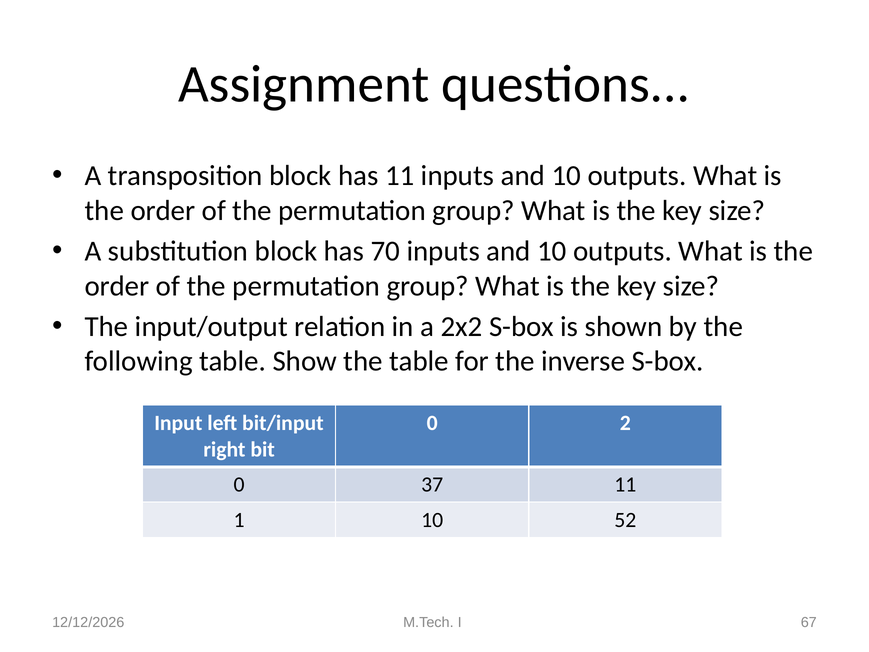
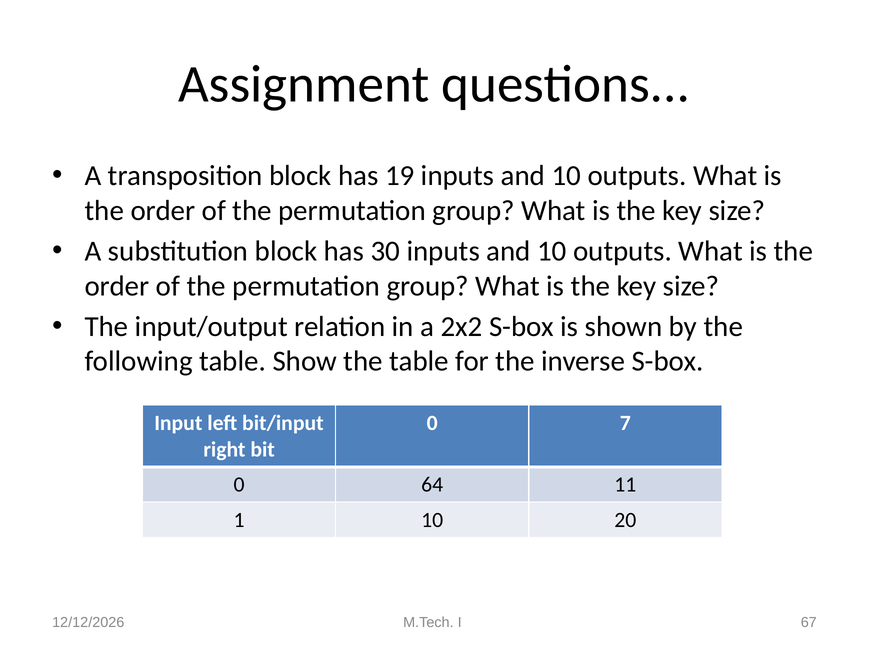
has 11: 11 -> 19 (400, 176)
70: 70 -> 30 (385, 251)
2: 2 -> 7 (625, 423)
37: 37 -> 64 (432, 485)
52: 52 -> 20 (625, 520)
